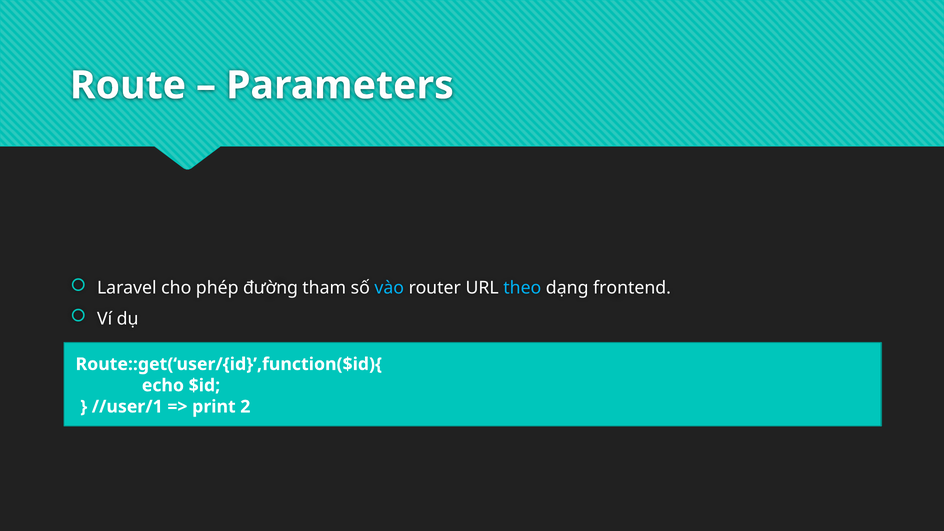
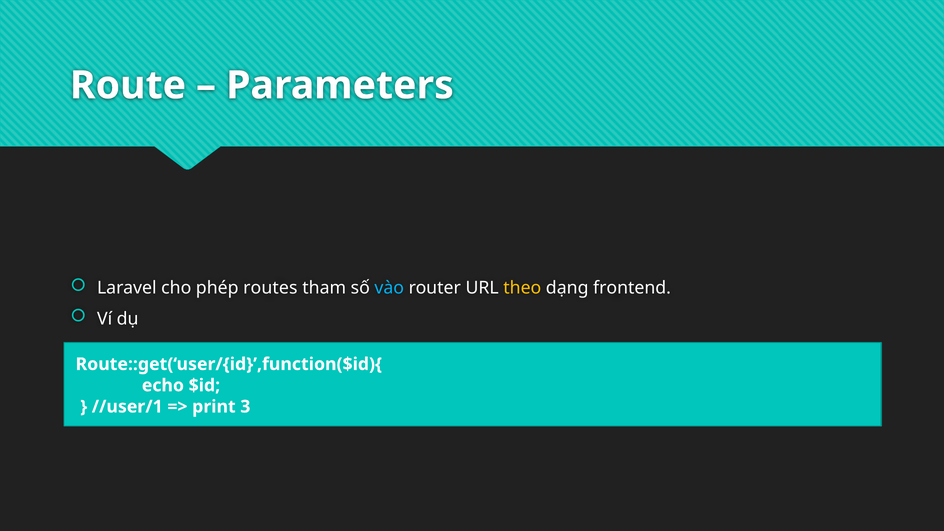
đường: đường -> routes (270, 288)
theo colour: light blue -> yellow (522, 288)
2: 2 -> 3 (245, 407)
